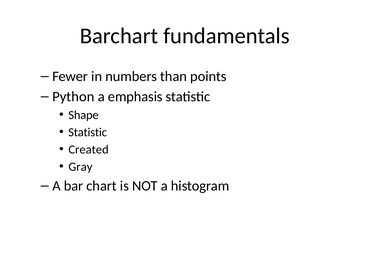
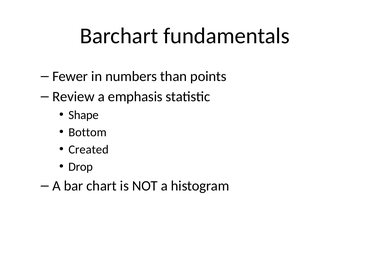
Python: Python -> Review (73, 96)
Statistic: Statistic -> Bottom (87, 132)
Gray: Gray -> Drop (81, 167)
